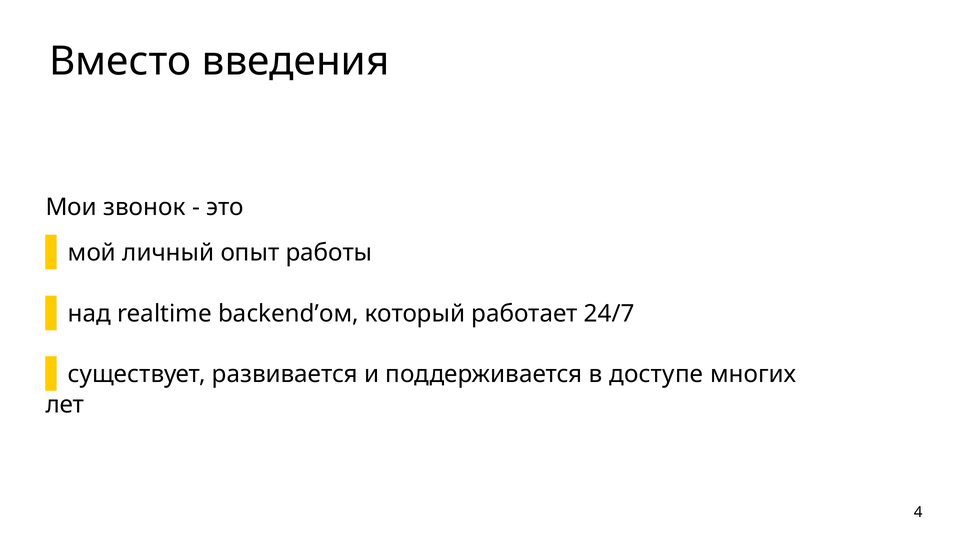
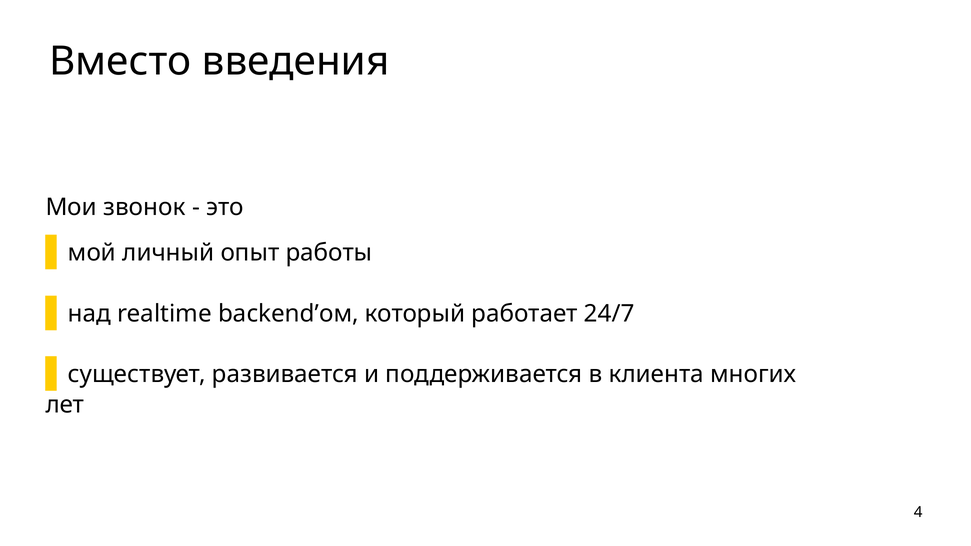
доступе: доступе -> клиента (656, 374)
